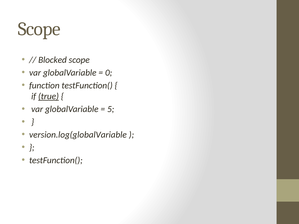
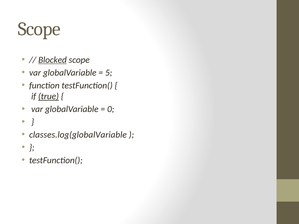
Blocked underline: none -> present (52, 60)
0: 0 -> 5 (109, 73)
5: 5 -> 0 (111, 109)
version.log(globalVariable: version.log(globalVariable -> classes.log(globalVariable (78, 135)
